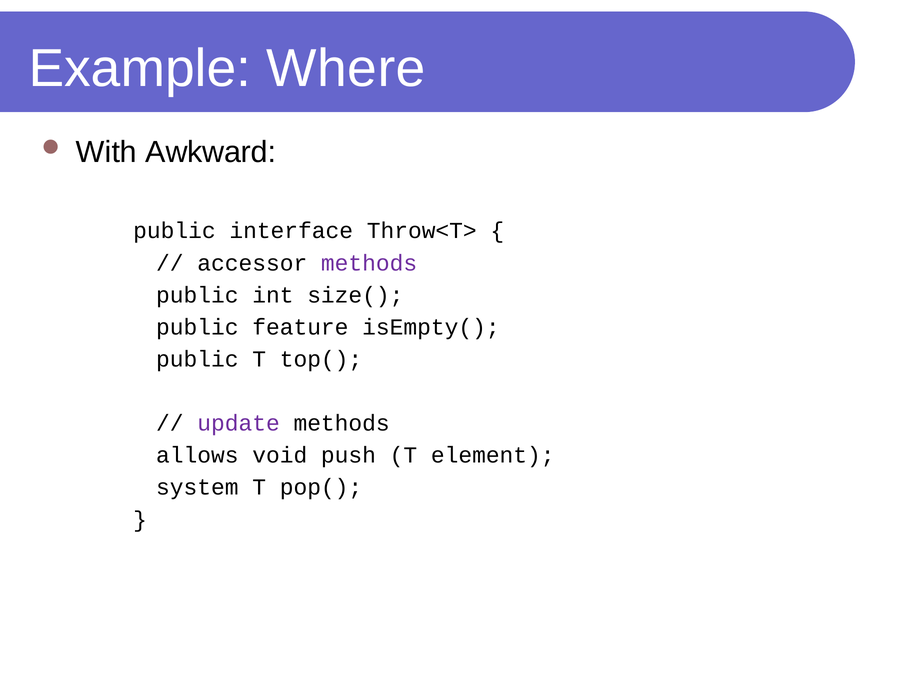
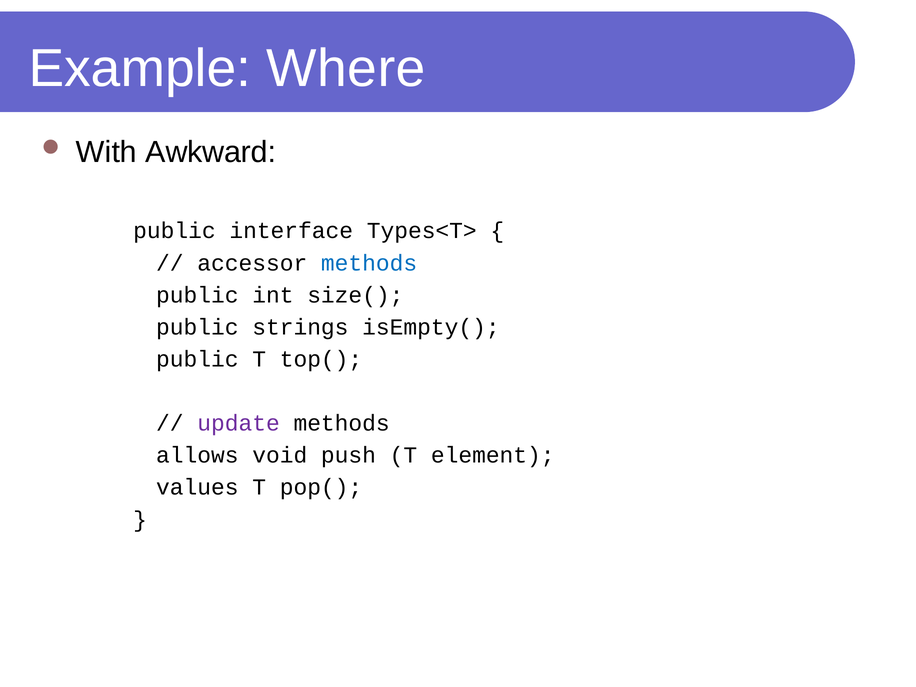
Throw<T>: Throw<T> -> Types<T> (422, 231)
methods colour: purple -> blue (369, 263)
feature: feature -> strings (300, 327)
system: system -> values (197, 487)
